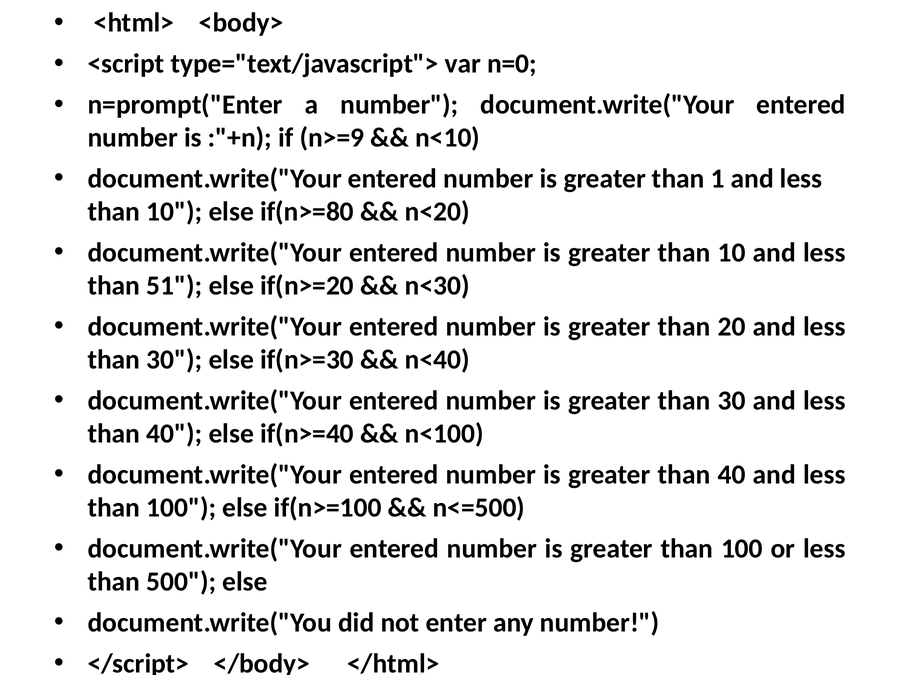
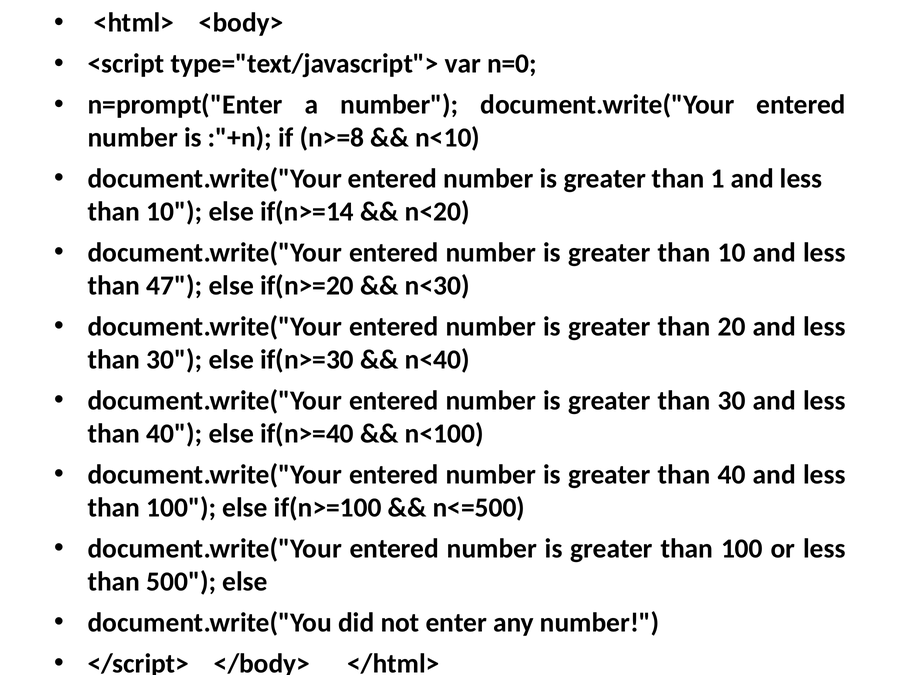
n>=9: n>=9 -> n>=8 (332, 138)
if(n>=80: if(n>=80 -> if(n>=14 (307, 212)
51: 51 -> 47 (174, 286)
